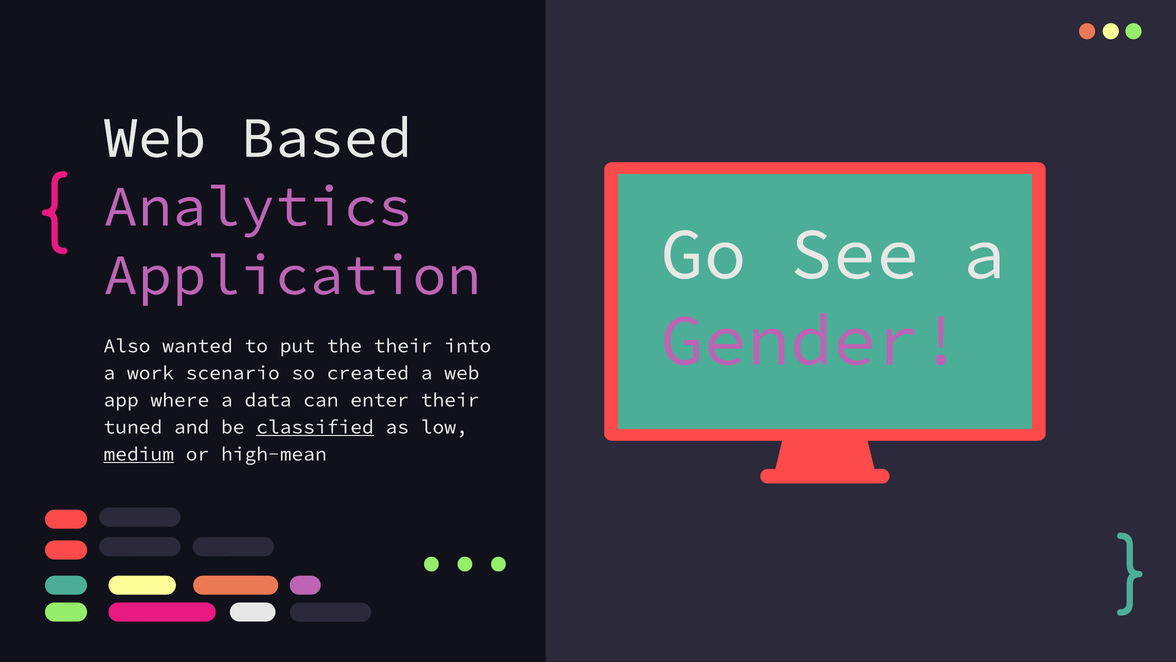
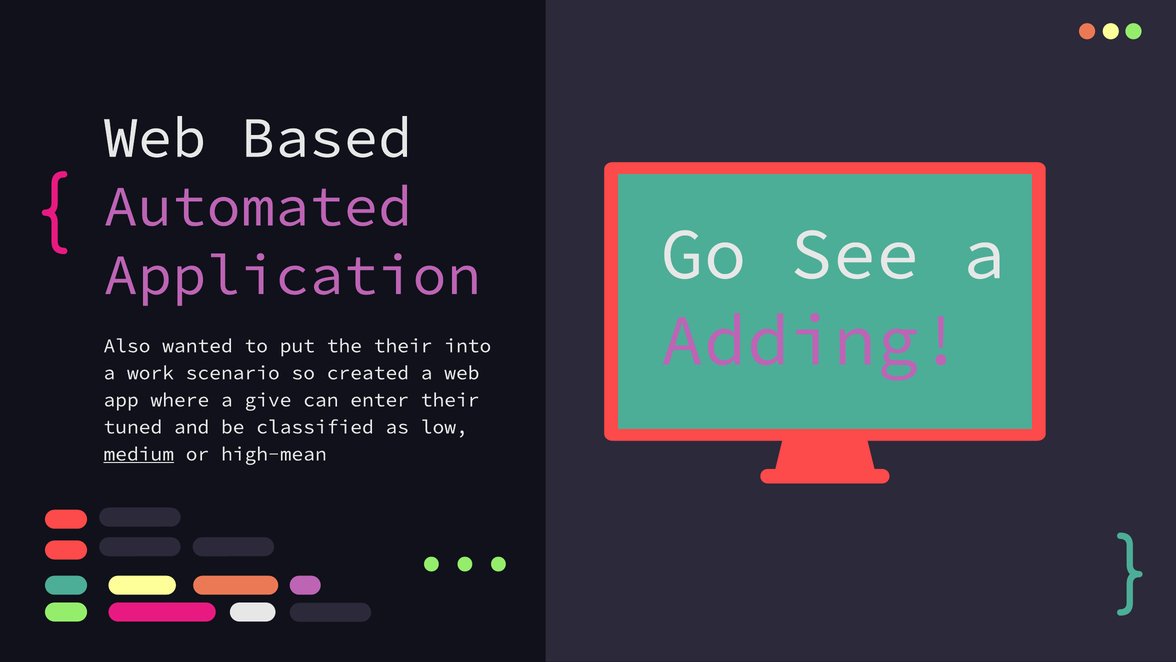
Analytics: Analytics -> Automated (258, 206)
Gender: Gender -> Adding (811, 340)
data: data -> give (268, 400)
classified underline: present -> none (315, 427)
